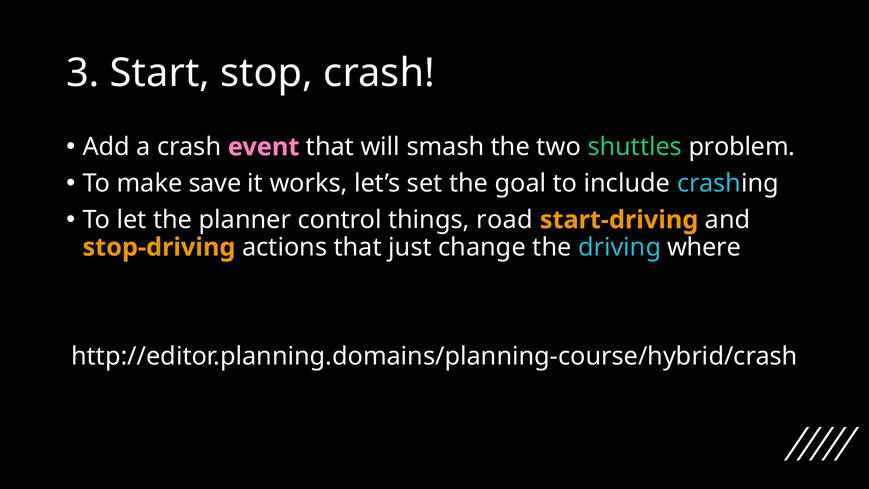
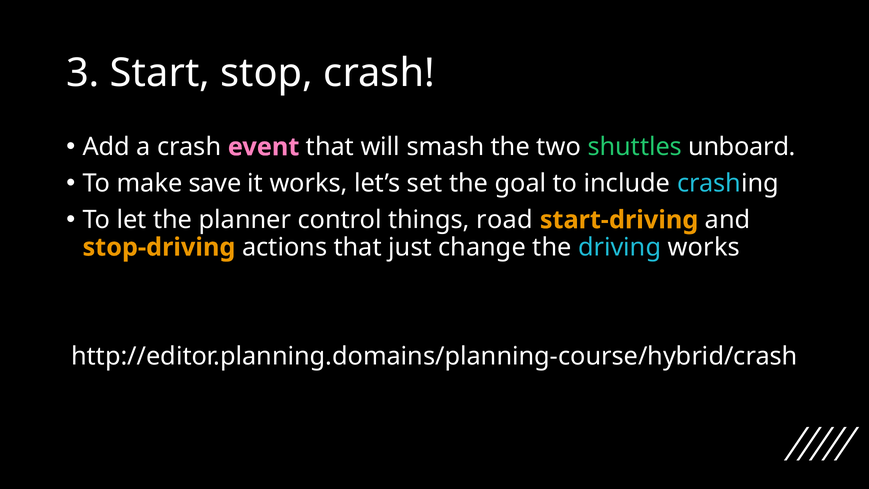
problem: problem -> unboard (742, 147)
driving where: where -> works (704, 247)
